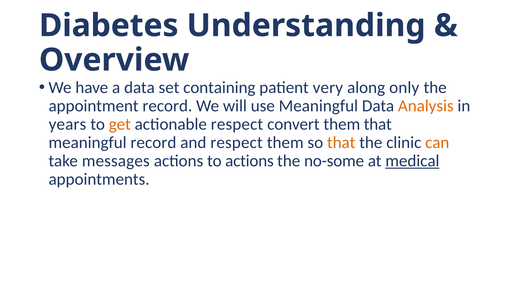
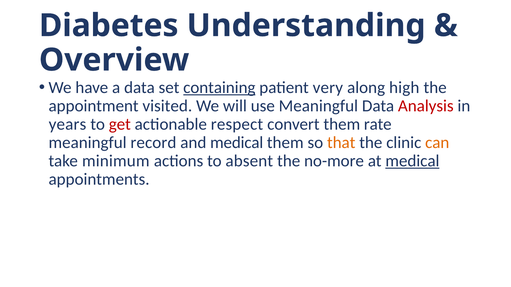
containing underline: none -> present (219, 88)
only: only -> high (404, 88)
appointment record: record -> visited (167, 106)
Analysis colour: orange -> red (426, 106)
get colour: orange -> red (120, 124)
them that: that -> rate (378, 124)
and respect: respect -> medical (237, 143)
messages: messages -> minimum (116, 161)
to actions: actions -> absent (249, 161)
no-some: no-some -> no-more (334, 161)
